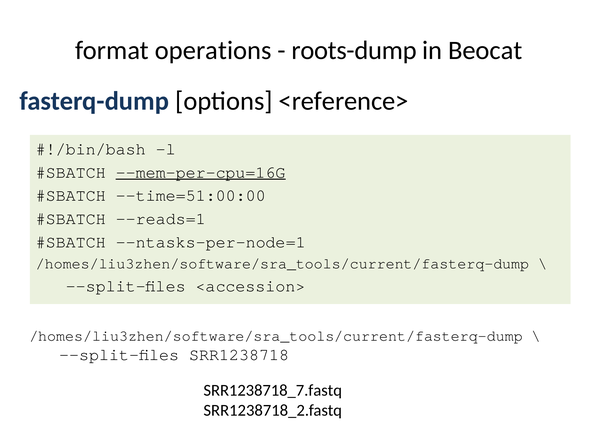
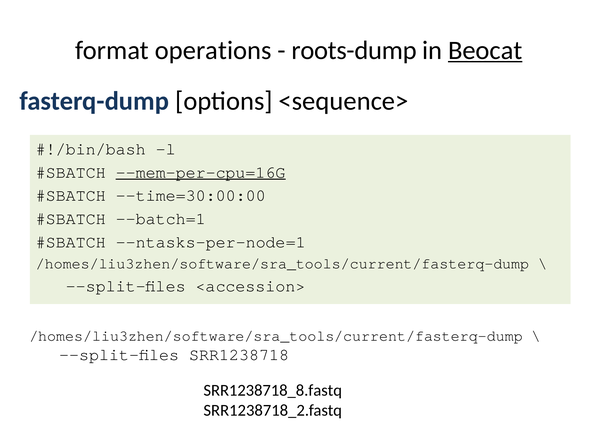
Beocat underline: none -> present (485, 50)
<reference>: <reference> -> <sequence> (343, 101)
--time=51:00:00: --time=51:00:00 -> --time=30:00:00 (191, 196)
--reads=1: --reads=1 -> --batch=1 (161, 219)
SRR1238718_7.fastq: SRR1238718_7.fastq -> SRR1238718_8.fastq (273, 391)
